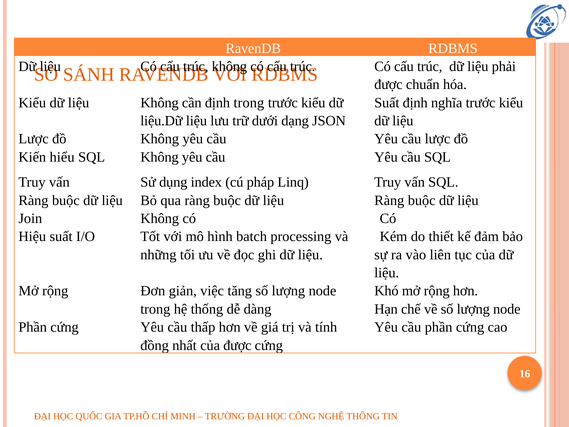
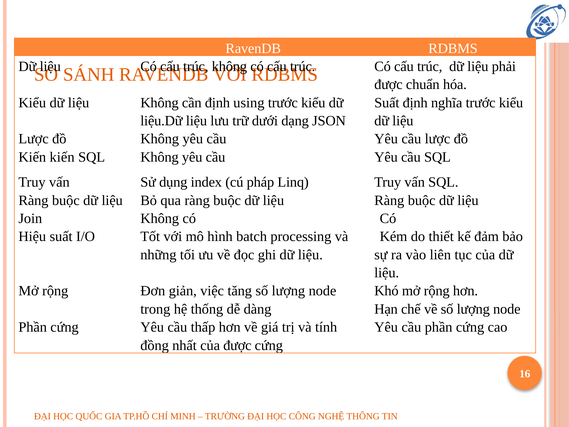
định trong: trong -> using (249, 103)
Kiến hiểu: hiểu -> kiến (62, 157)
